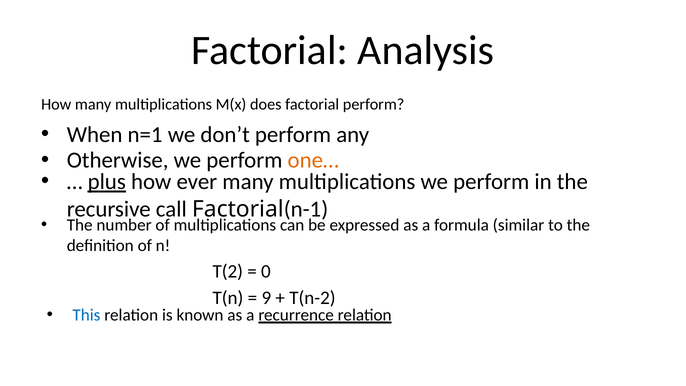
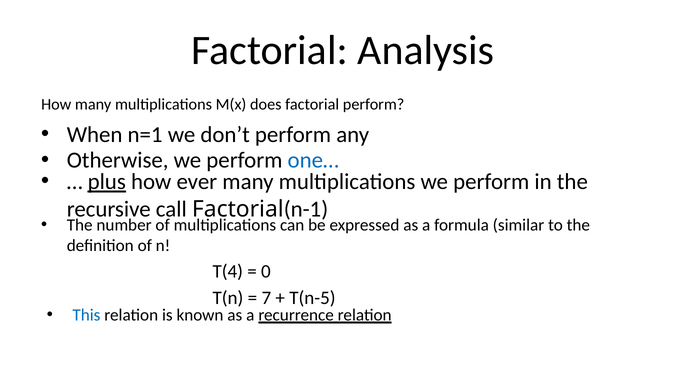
one… colour: orange -> blue (313, 160)
T(2: T(2 -> T(4 (228, 271)
9: 9 -> 7 (266, 298)
T(n-2: T(n-2 -> T(n-5 (312, 298)
